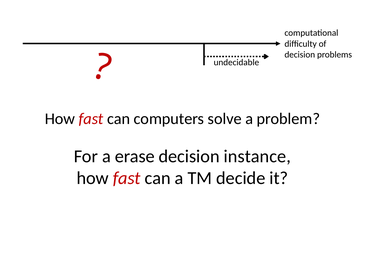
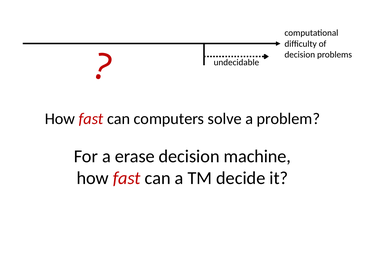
instance: instance -> machine (257, 156)
